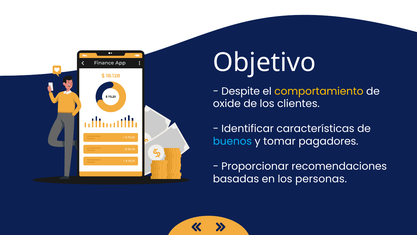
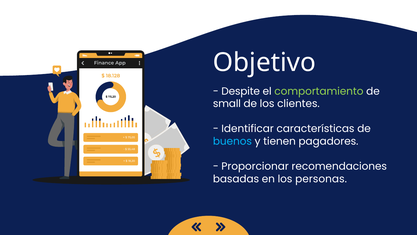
comportamiento colour: yellow -> light green (319, 91)
oxide: oxide -> small (227, 104)
tomar: tomar -> tienen (280, 141)
